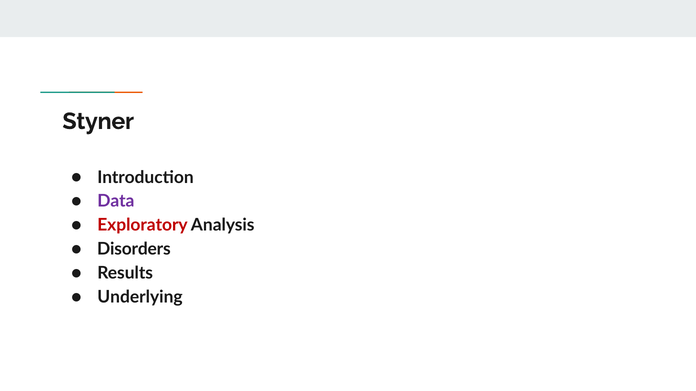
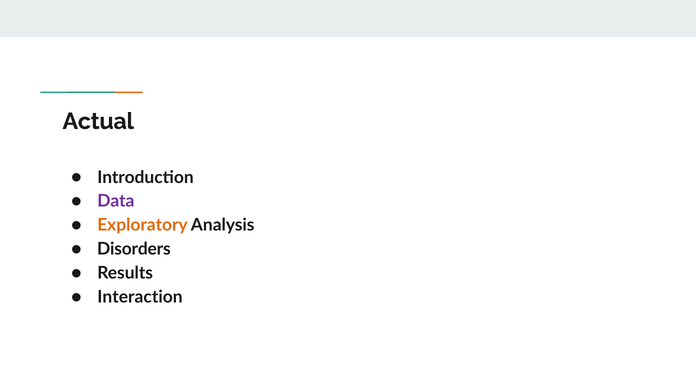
Styner: Styner -> Actual (98, 121)
Exploratory colour: red -> orange (142, 226)
Underlying: Underlying -> Interaction (140, 298)
